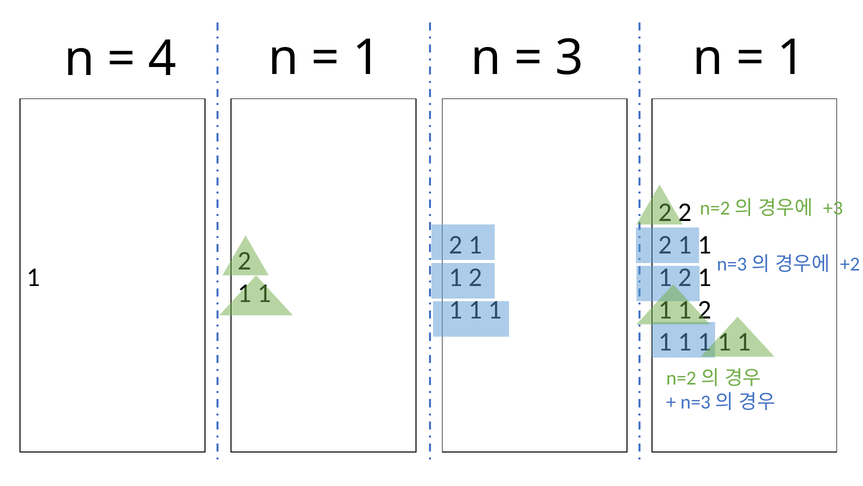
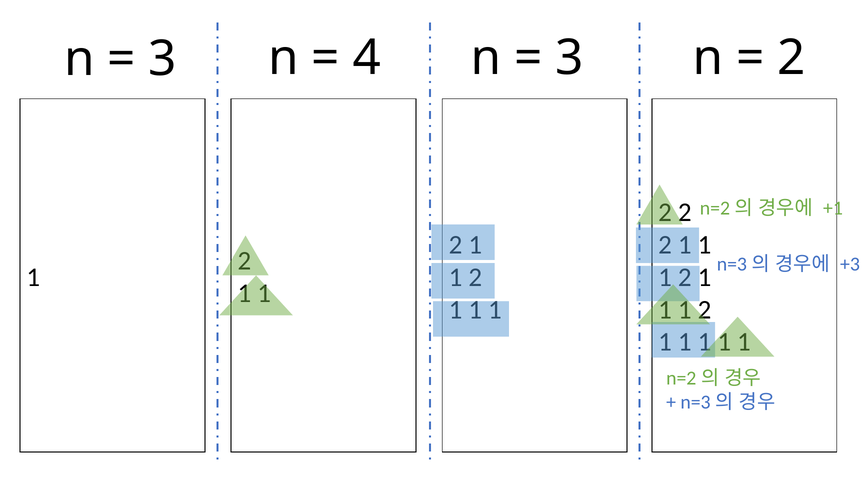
4: 4 -> 3 (163, 59)
1: 1 -> 4 (367, 58)
1: 1 -> 2 (792, 58)
+3: +3 -> +1 (833, 208)
+2: +2 -> +3 (850, 264)
